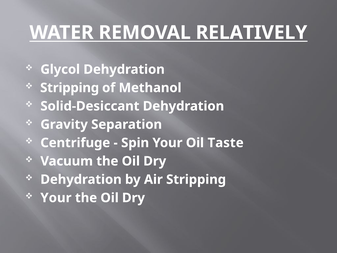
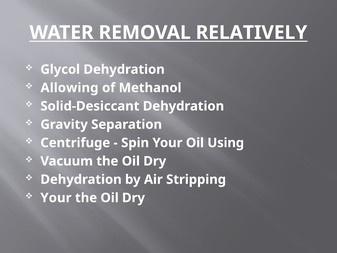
Stripping: Stripping -> Allowing (69, 88)
Taste: Taste -> Using (226, 143)
